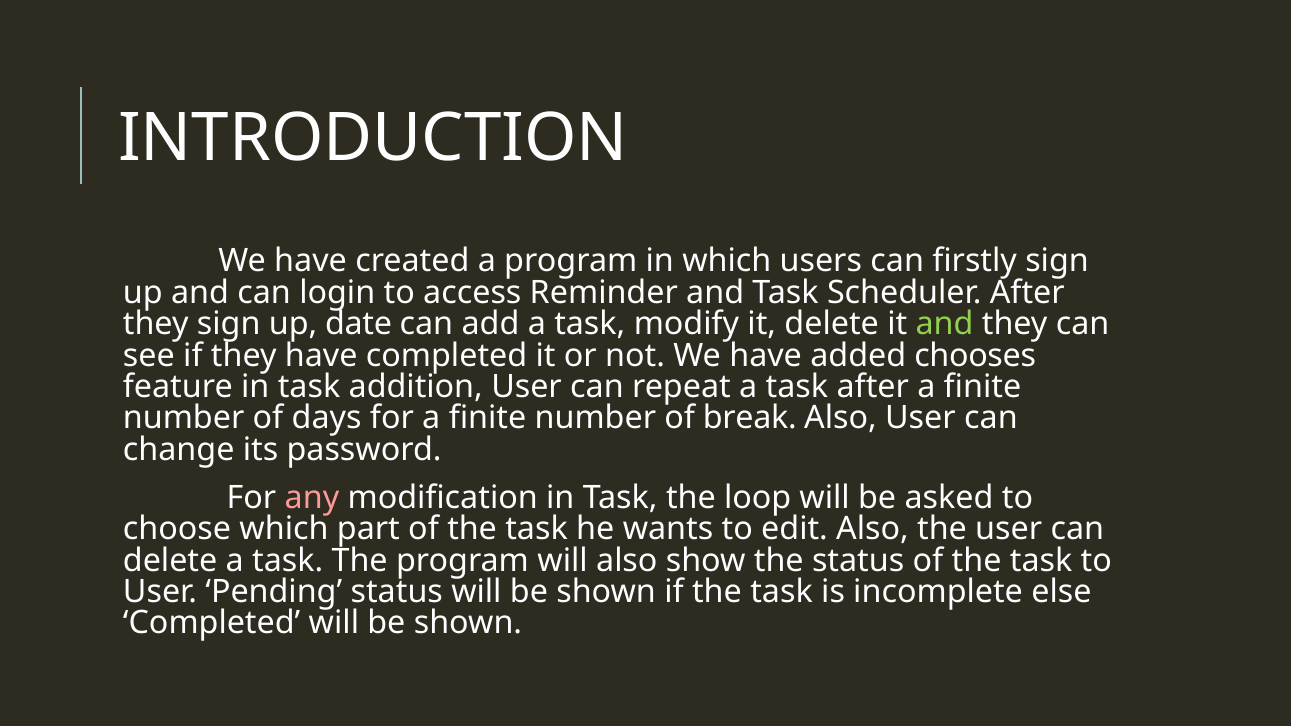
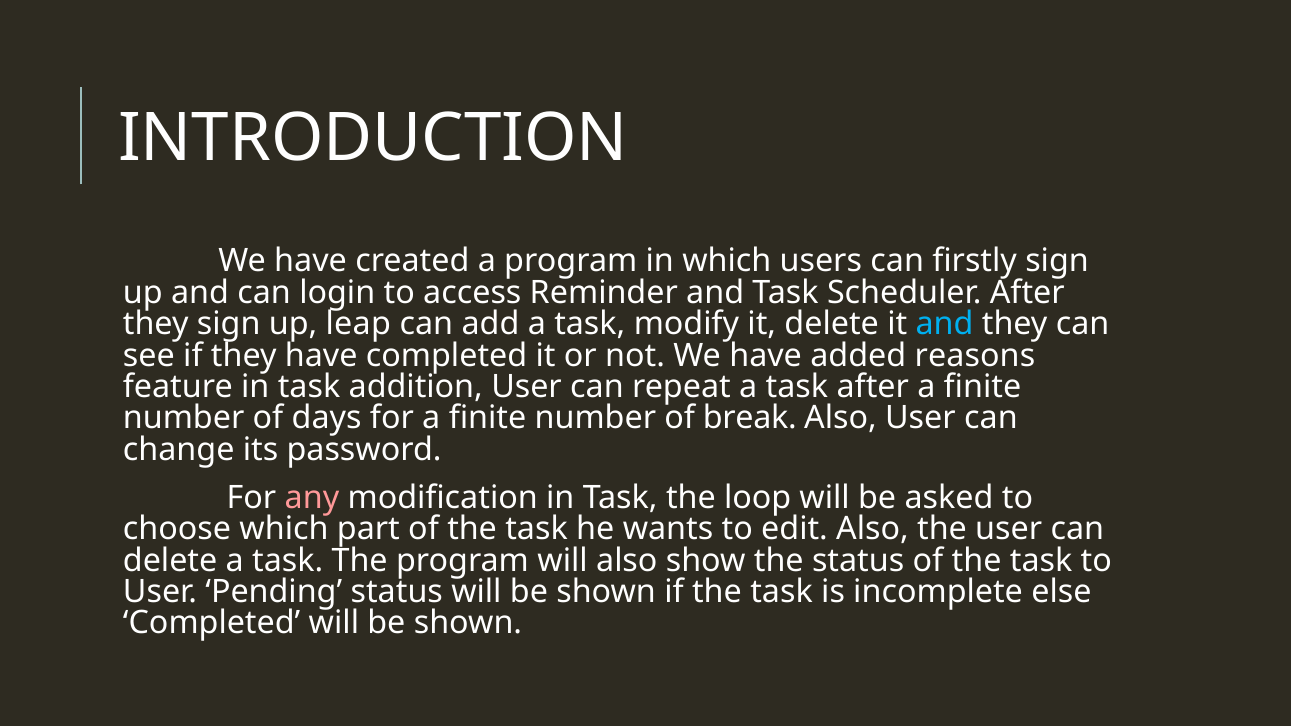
date: date -> leap (358, 324)
and colour: light green -> light blue (945, 324)
chooses: chooses -> reasons (975, 355)
